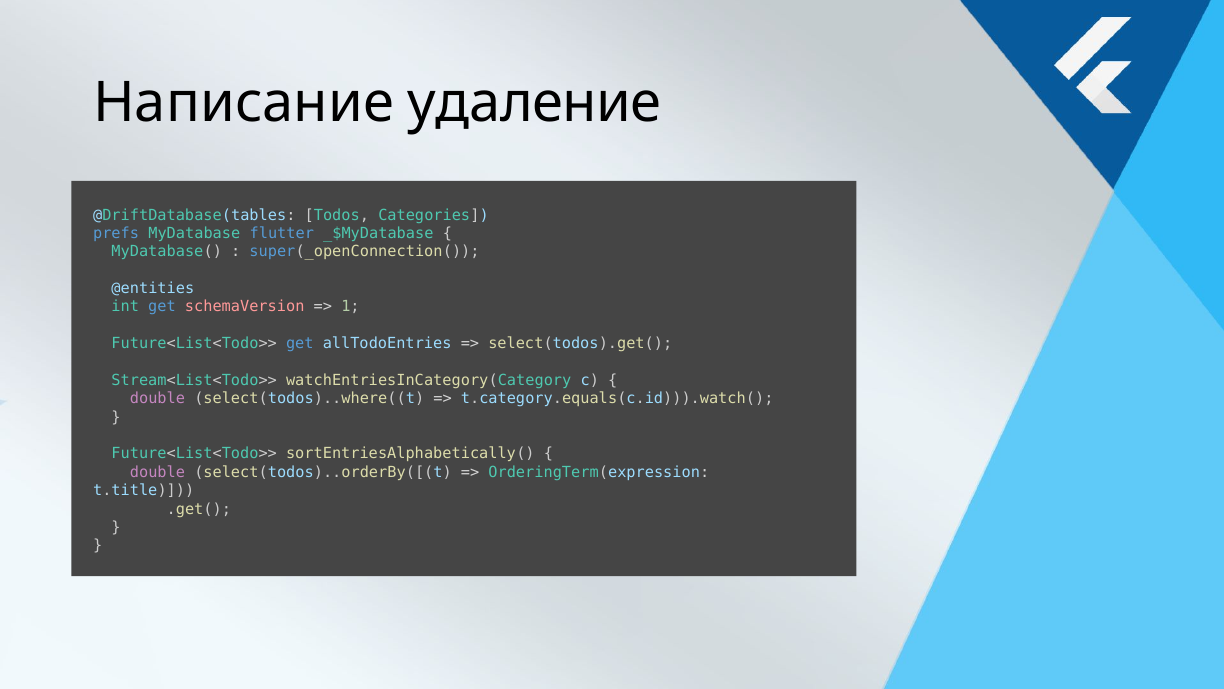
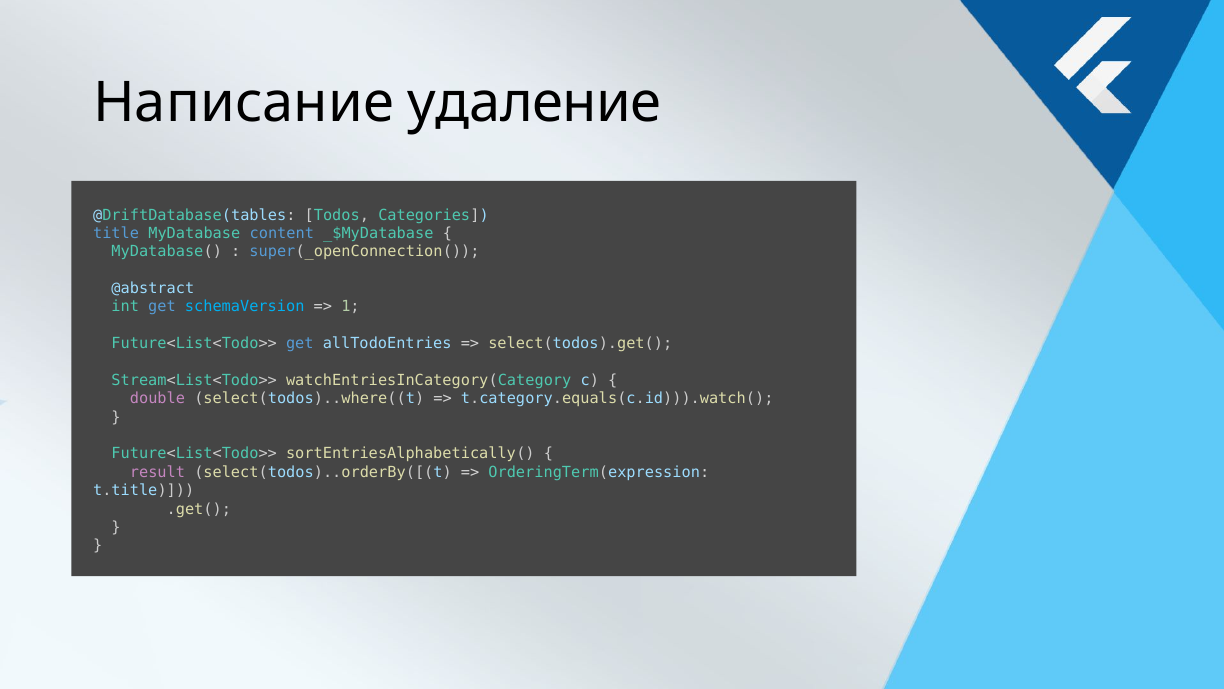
prefs: prefs -> title (116, 233)
flutter: flutter -> content (282, 233)
@entities: @entities -> @abstract (153, 288)
schemaVersion colour: pink -> light blue (245, 307)
double: double -> result (157, 472)
